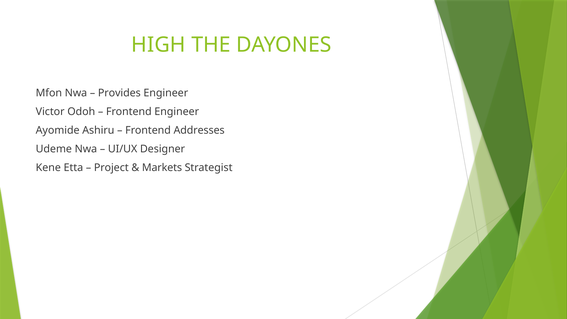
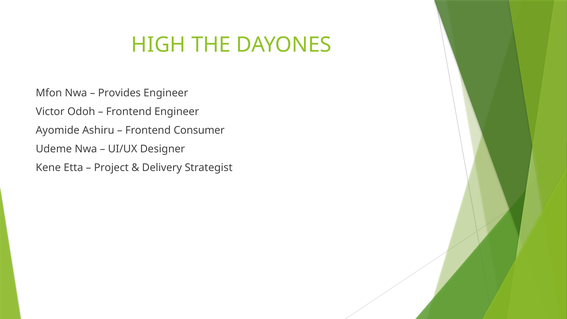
Addresses: Addresses -> Consumer (199, 130)
Markets: Markets -> Delivery (162, 168)
